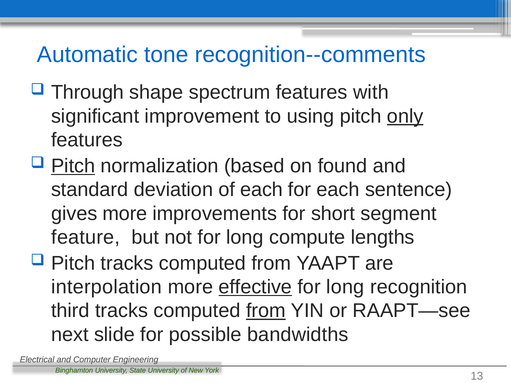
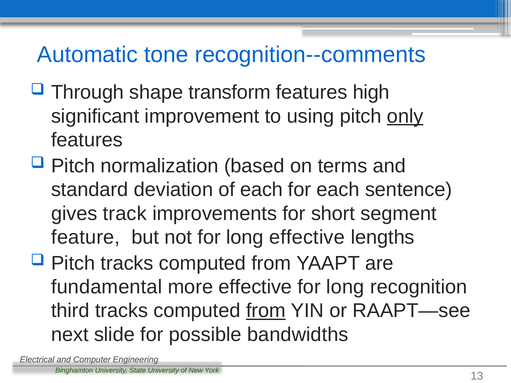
spectrum: spectrum -> transform (230, 92)
with: with -> high (371, 92)
Pitch underline: present -> none (73, 166)
found: found -> terms (343, 166)
gives more: more -> track (125, 214)
long compute: compute -> effective (307, 237)
interpolation: interpolation -> fundamental (107, 287)
effective underline: present -> none (255, 287)
